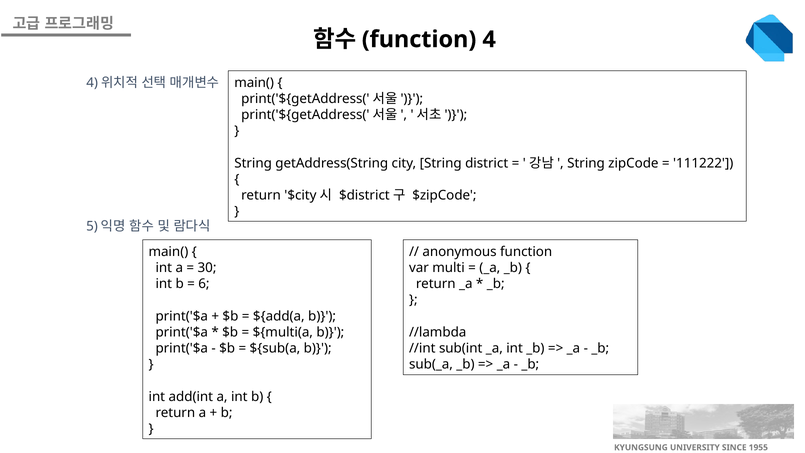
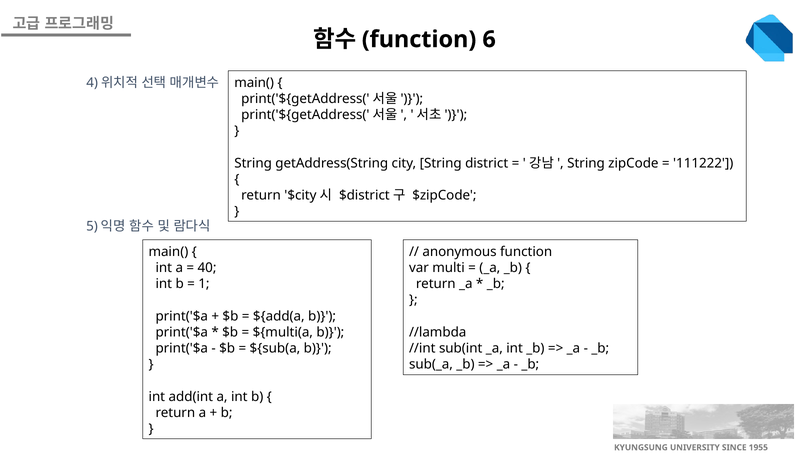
4: 4 -> 6 (489, 39)
30: 30 -> 40 (207, 268)
6: 6 -> 1 (204, 284)
